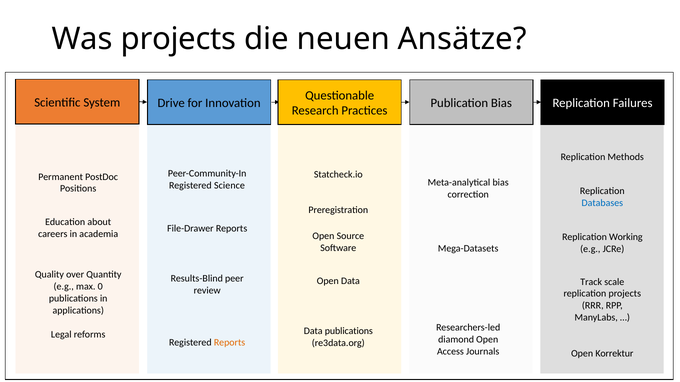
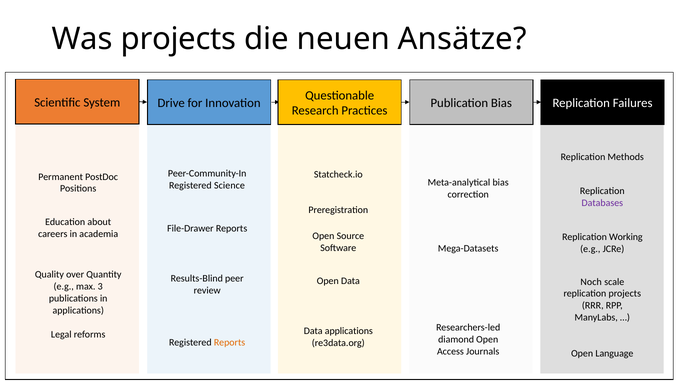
Databases colour: blue -> purple (602, 203)
Track: Track -> Noch (591, 282)
0: 0 -> 3 (100, 287)
Data publications: publications -> applications (349, 332)
Korrektur: Korrektur -> Language (614, 354)
